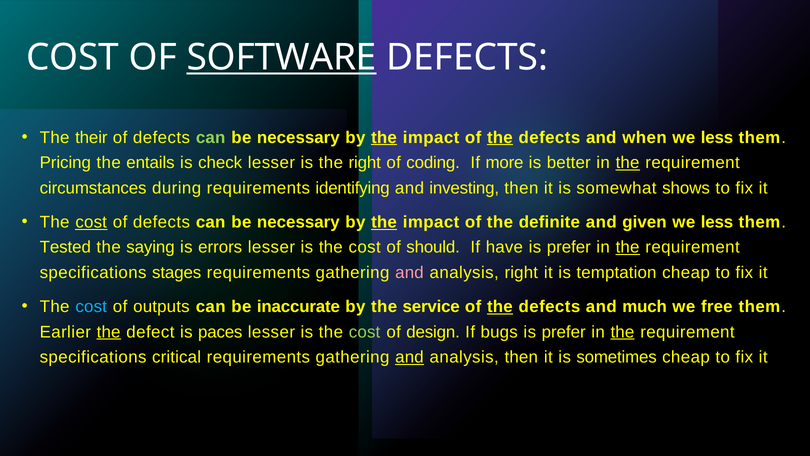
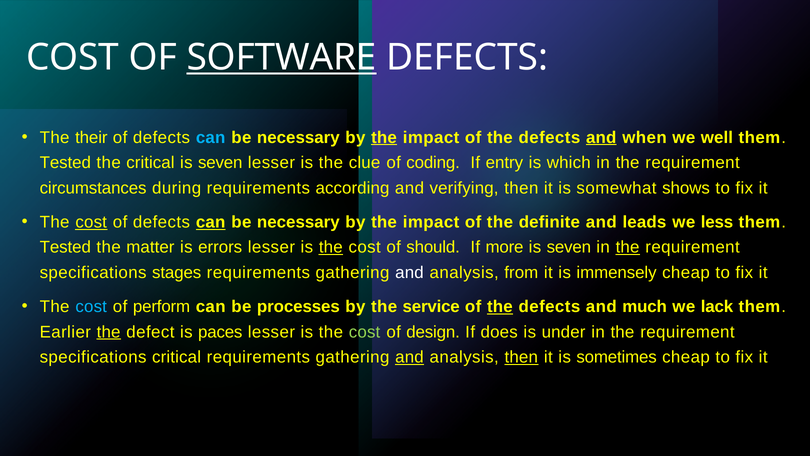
can colour: light green -> light blue (211, 137)
the underline: present -> none (500, 137)
and underline: none -> present (601, 137)
when we less: less -> well (717, 137)
Pricing: Pricing -> Tested (65, 163)
the entails: entails -> critical (150, 163)
check: check -> seven (220, 163)
the right: right -> clue (365, 163)
more: more -> entry (504, 163)
better: better -> which (569, 163)
the underline: present -> none (628, 163)
identifying: identifying -> according (352, 188)
investing: investing -> verifying (464, 188)
can underline: none -> present (211, 222)
the underline: present -> none (384, 222)
given: given -> leads (644, 222)
saying: saying -> matter (150, 247)
the underline: none -> present (331, 247)
have: have -> more (505, 247)
prefer: prefer -> seven (569, 247)
and colour: pink -> white (409, 273)
analysis right: right -> from (521, 273)
temptation: temptation -> immensely (617, 273)
outputs: outputs -> perform (162, 306)
inaccurate: inaccurate -> processes (298, 306)
free: free -> lack (717, 306)
bugs: bugs -> does (499, 332)
prefer: prefer -> under (564, 332)
the underline: present -> none (622, 332)
then underline: none -> present (521, 357)
